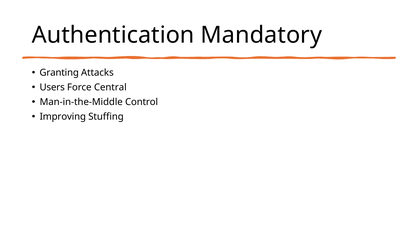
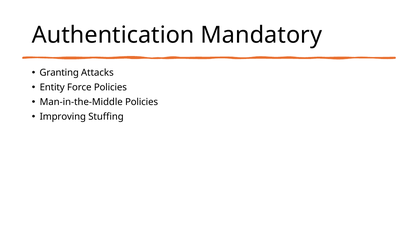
Users: Users -> Entity (52, 88)
Force Central: Central -> Policies (110, 88)
Man-in-the-Middle Control: Control -> Policies (142, 102)
